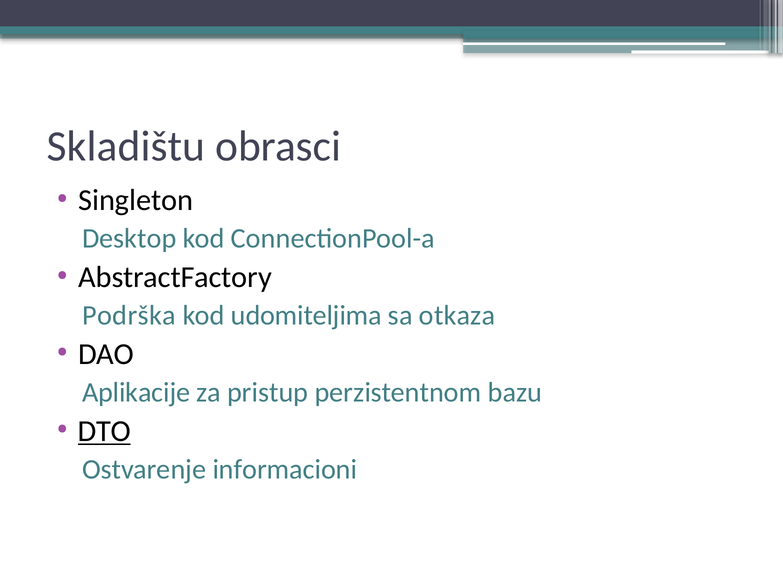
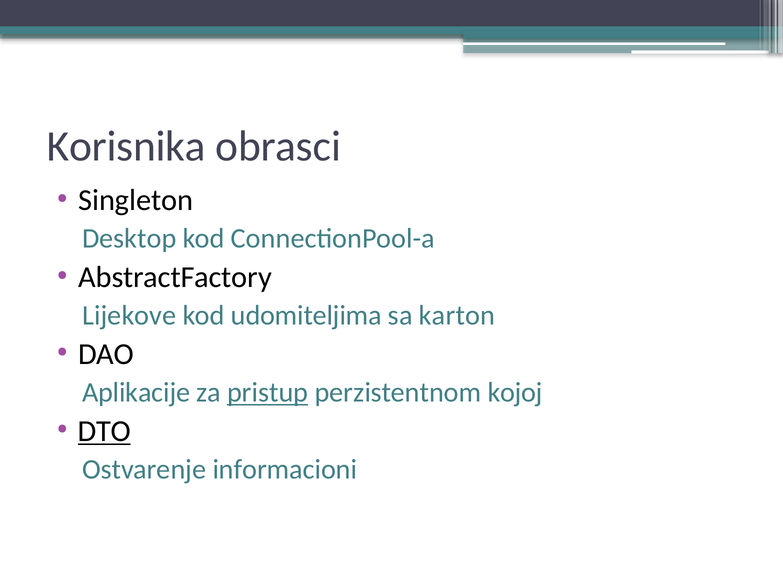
Skladištu: Skladištu -> Korisnika (126, 147)
Podrška: Podrška -> Lijekove (129, 316)
otkaza: otkaza -> karton (457, 316)
pristup underline: none -> present (268, 393)
bazu: bazu -> kojoj (515, 393)
